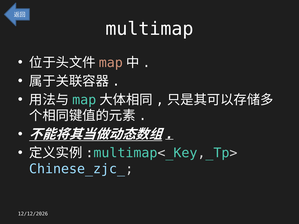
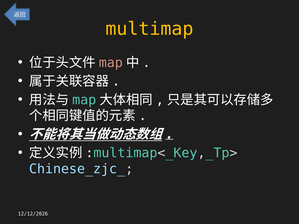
multimap colour: white -> yellow (149, 29)
